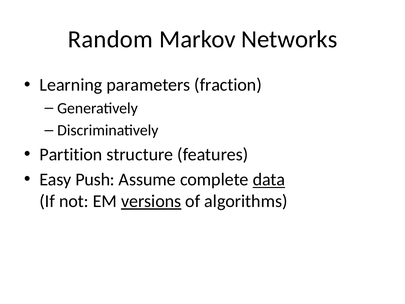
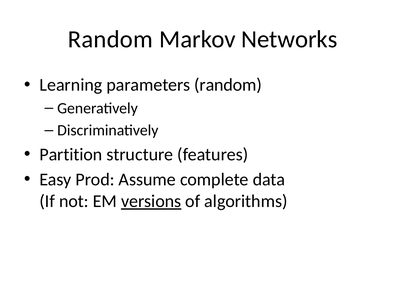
parameters fraction: fraction -> random (228, 85)
Push: Push -> Prod (95, 180)
data underline: present -> none (269, 180)
